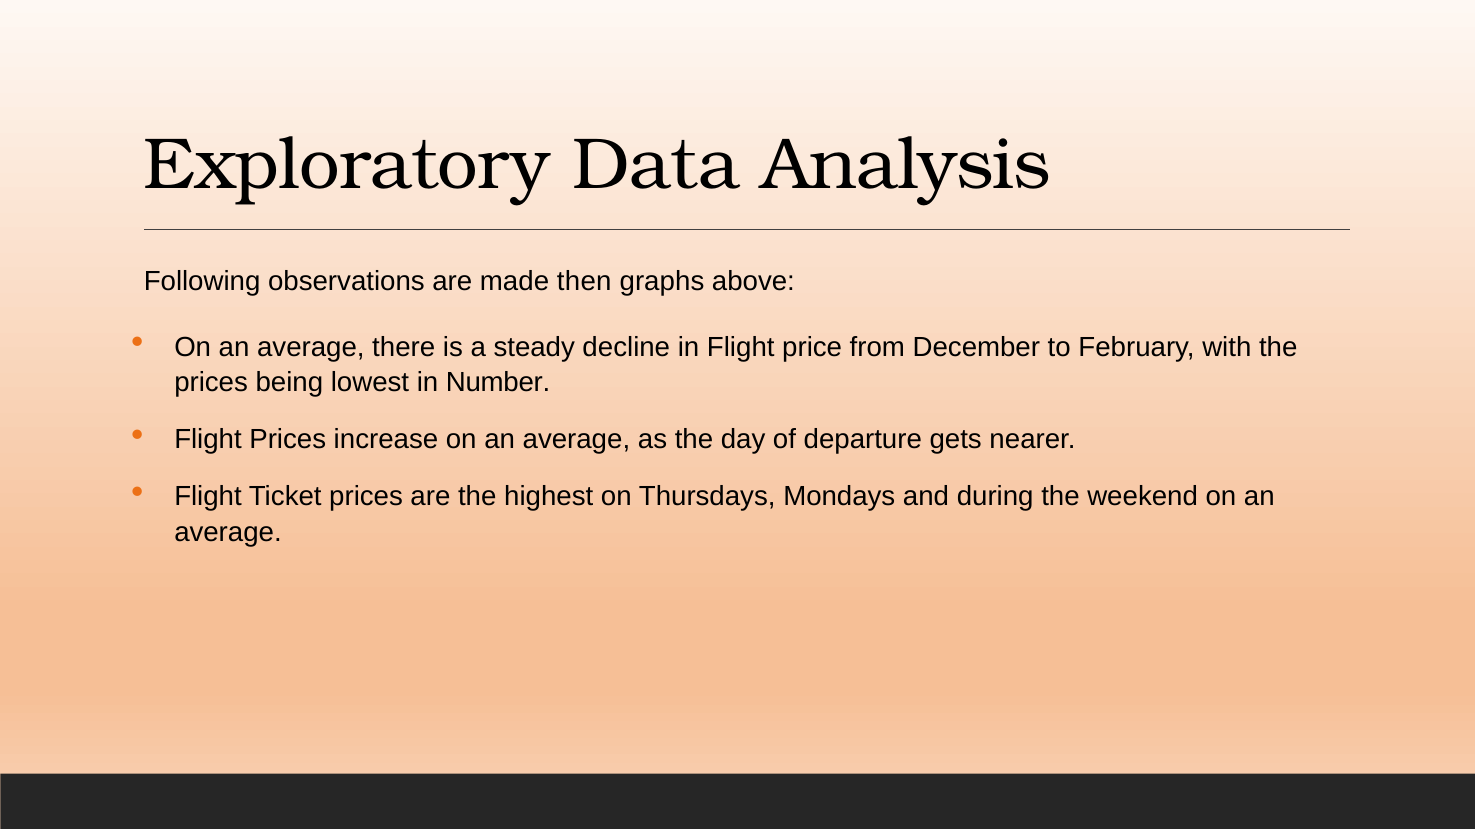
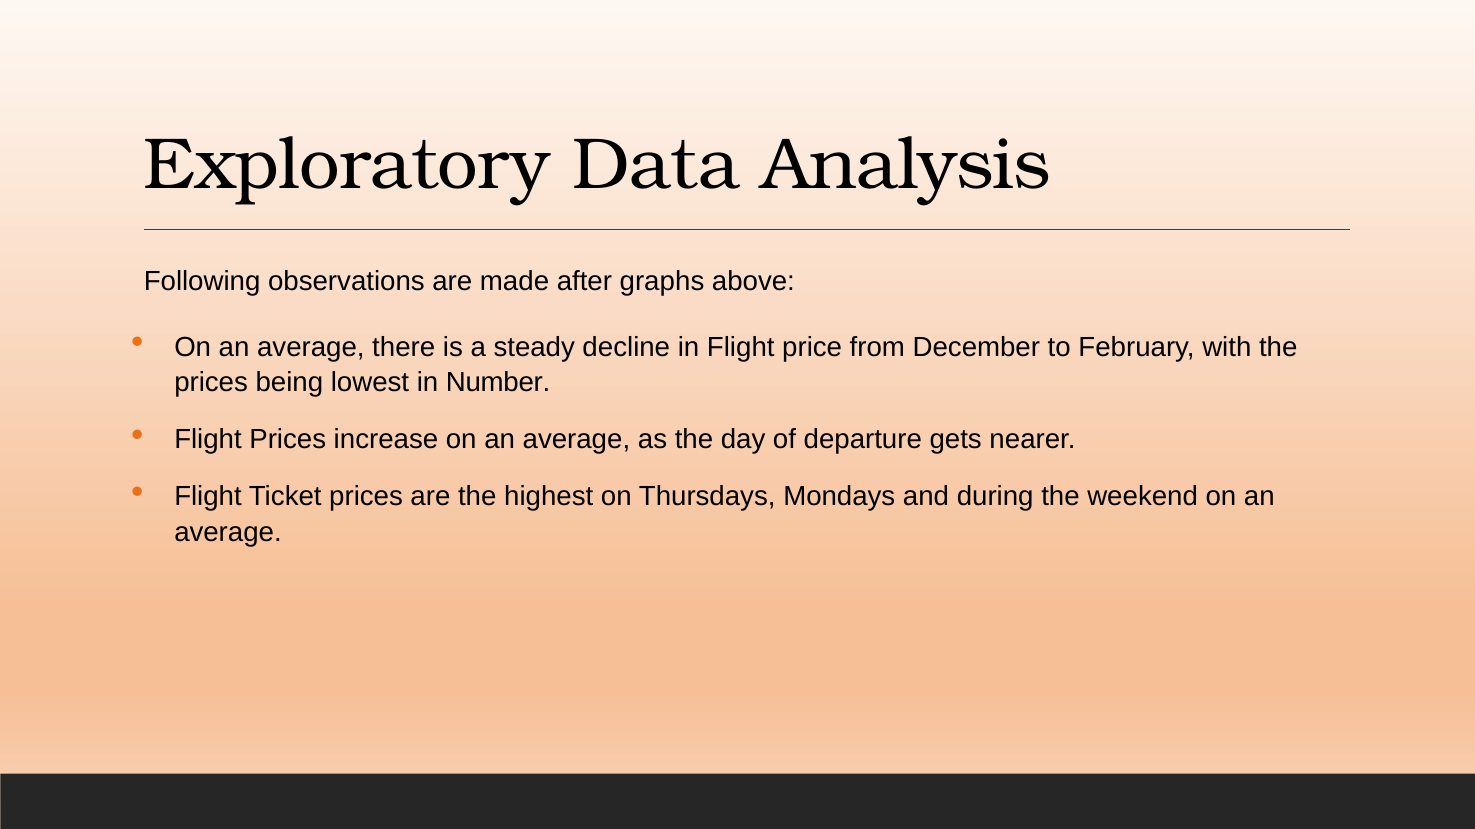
then: then -> after (584, 281)
